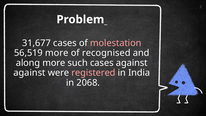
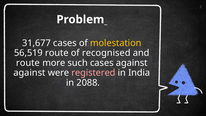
molestation colour: pink -> yellow (116, 43)
56,519 more: more -> route (57, 53)
along: along -> route (28, 63)
2068: 2068 -> 2088 (88, 83)
